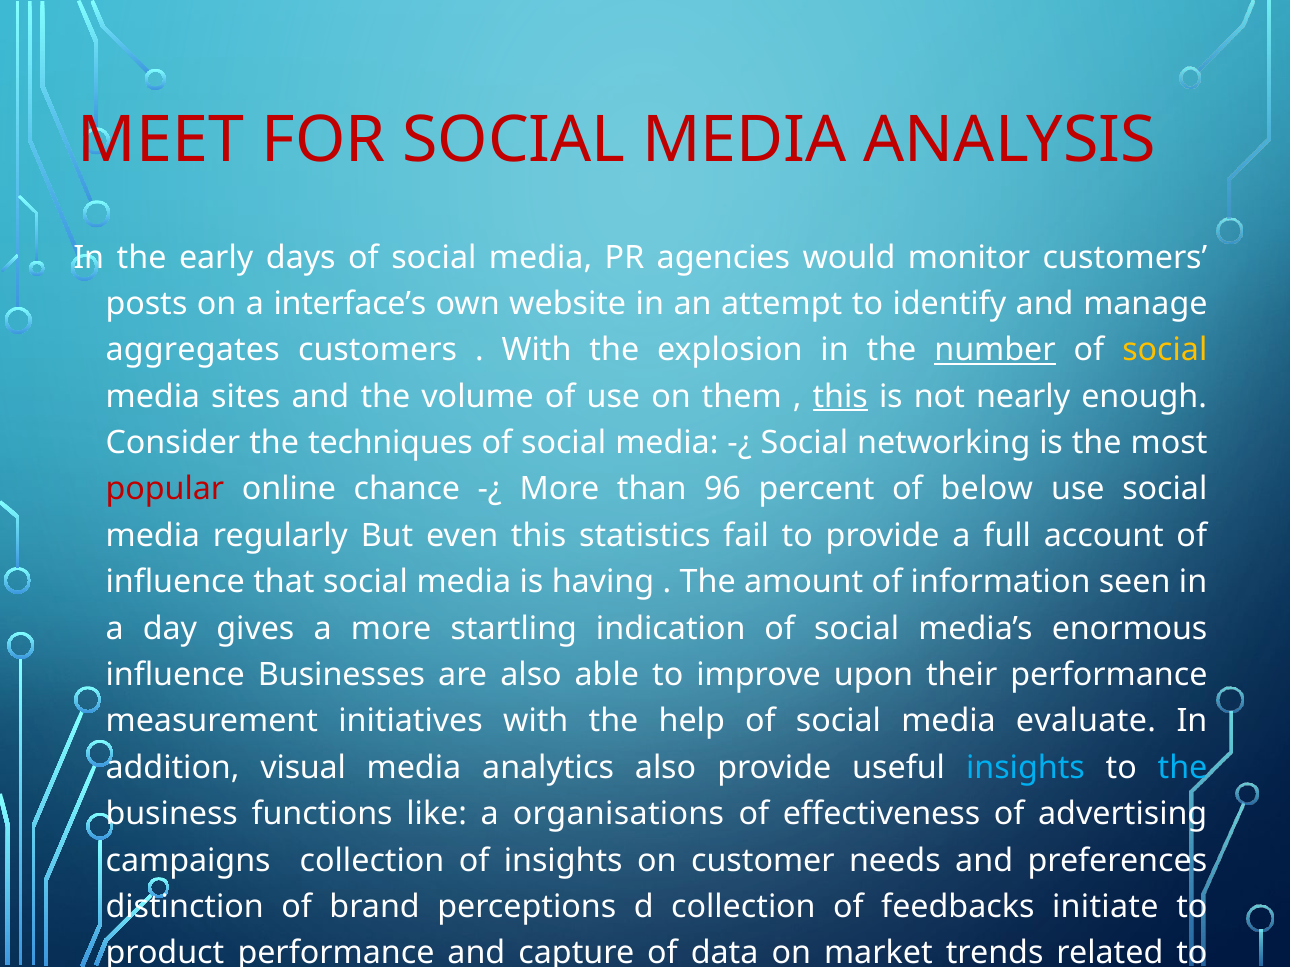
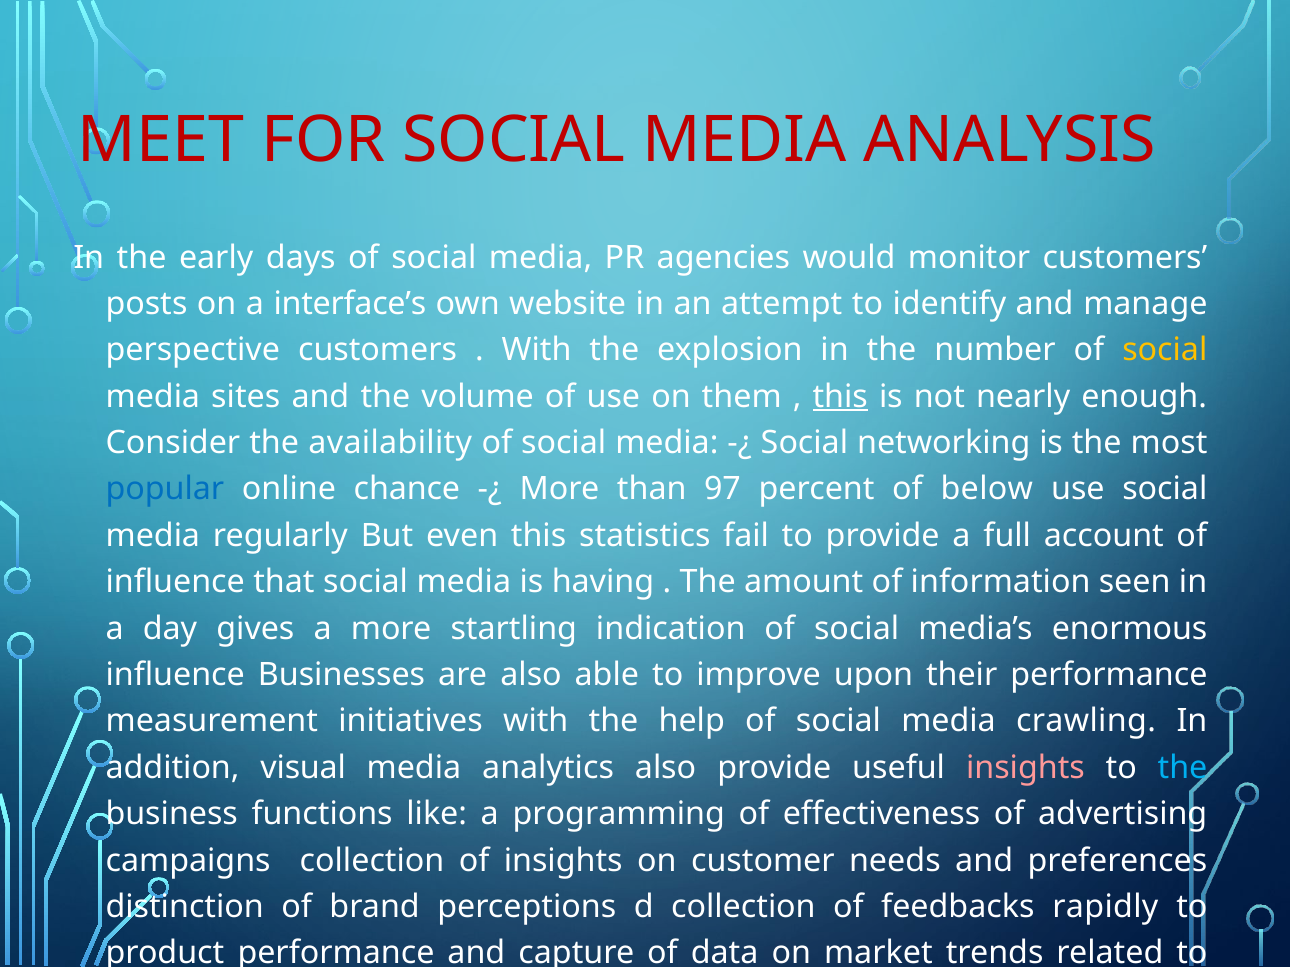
aggregates: aggregates -> perspective (193, 350)
number underline: present -> none (995, 350)
techniques: techniques -> availability (390, 443)
popular colour: red -> blue (165, 490)
96: 96 -> 97 (722, 490)
evaluate: evaluate -> crawling (1086, 722)
insights colour: light blue -> pink (1025, 768)
organisations: organisations -> programming (619, 815)
initiate: initiate -> rapidly (1105, 907)
